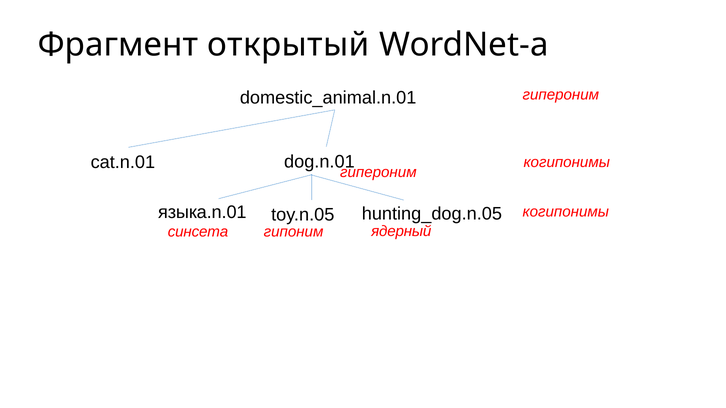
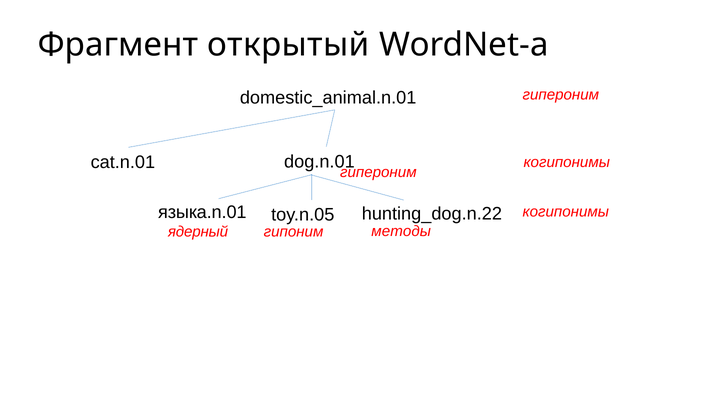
hunting_dog.n.05: hunting_dog.n.05 -> hunting_dog.n.22 (432, 214)
синсета: синсета -> ядерный (198, 232)
ядерный: ядерный -> методы (401, 232)
